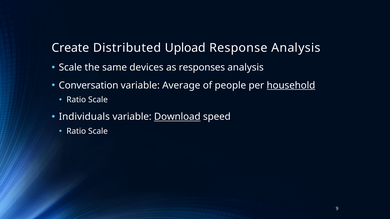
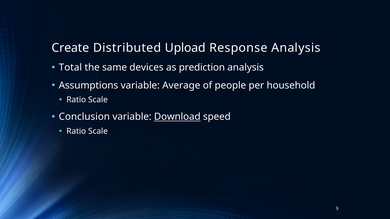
Scale: Scale -> Total (70, 68)
responses: responses -> prediction (202, 68)
Conversation: Conversation -> Assumptions (88, 85)
household underline: present -> none (291, 85)
Individuals: Individuals -> Conclusion (84, 117)
